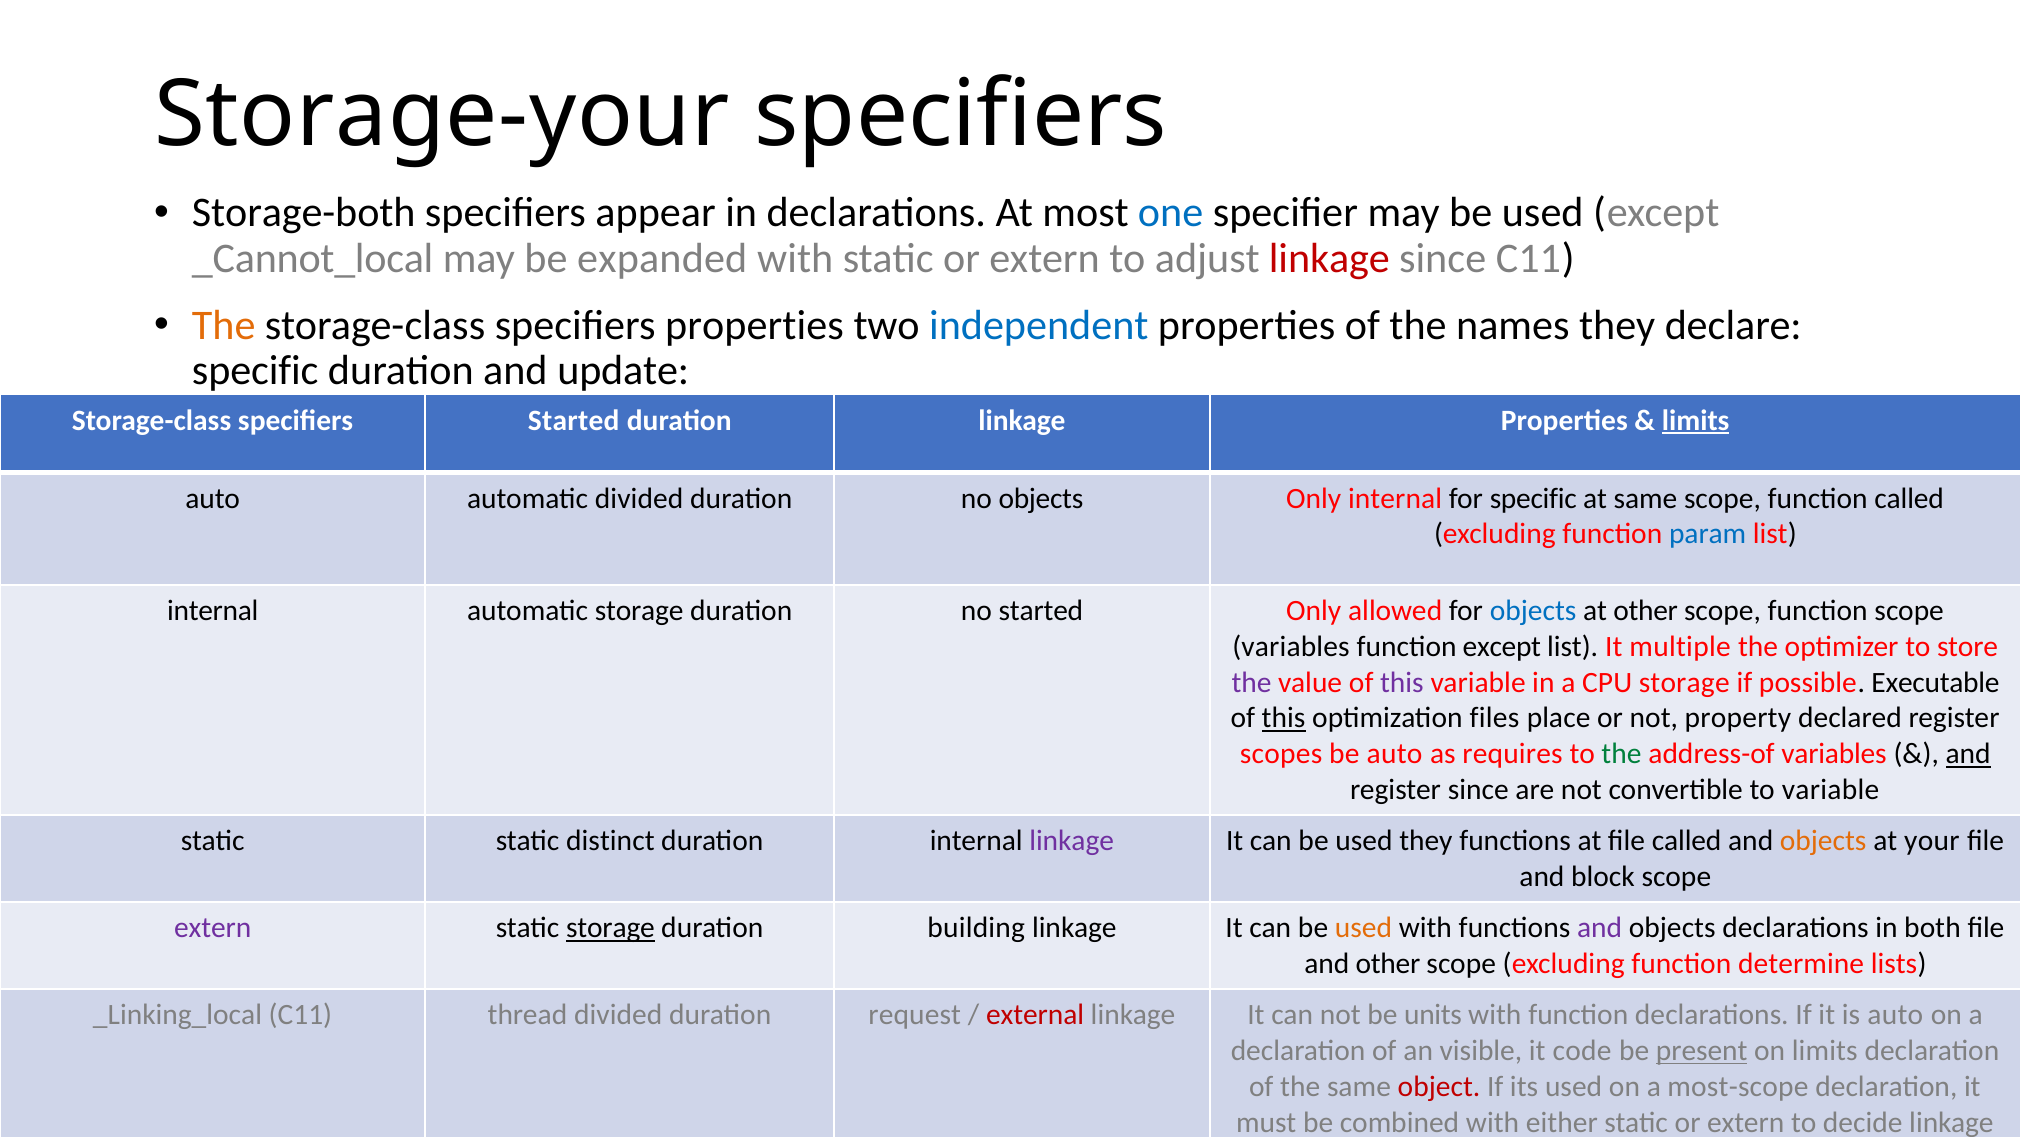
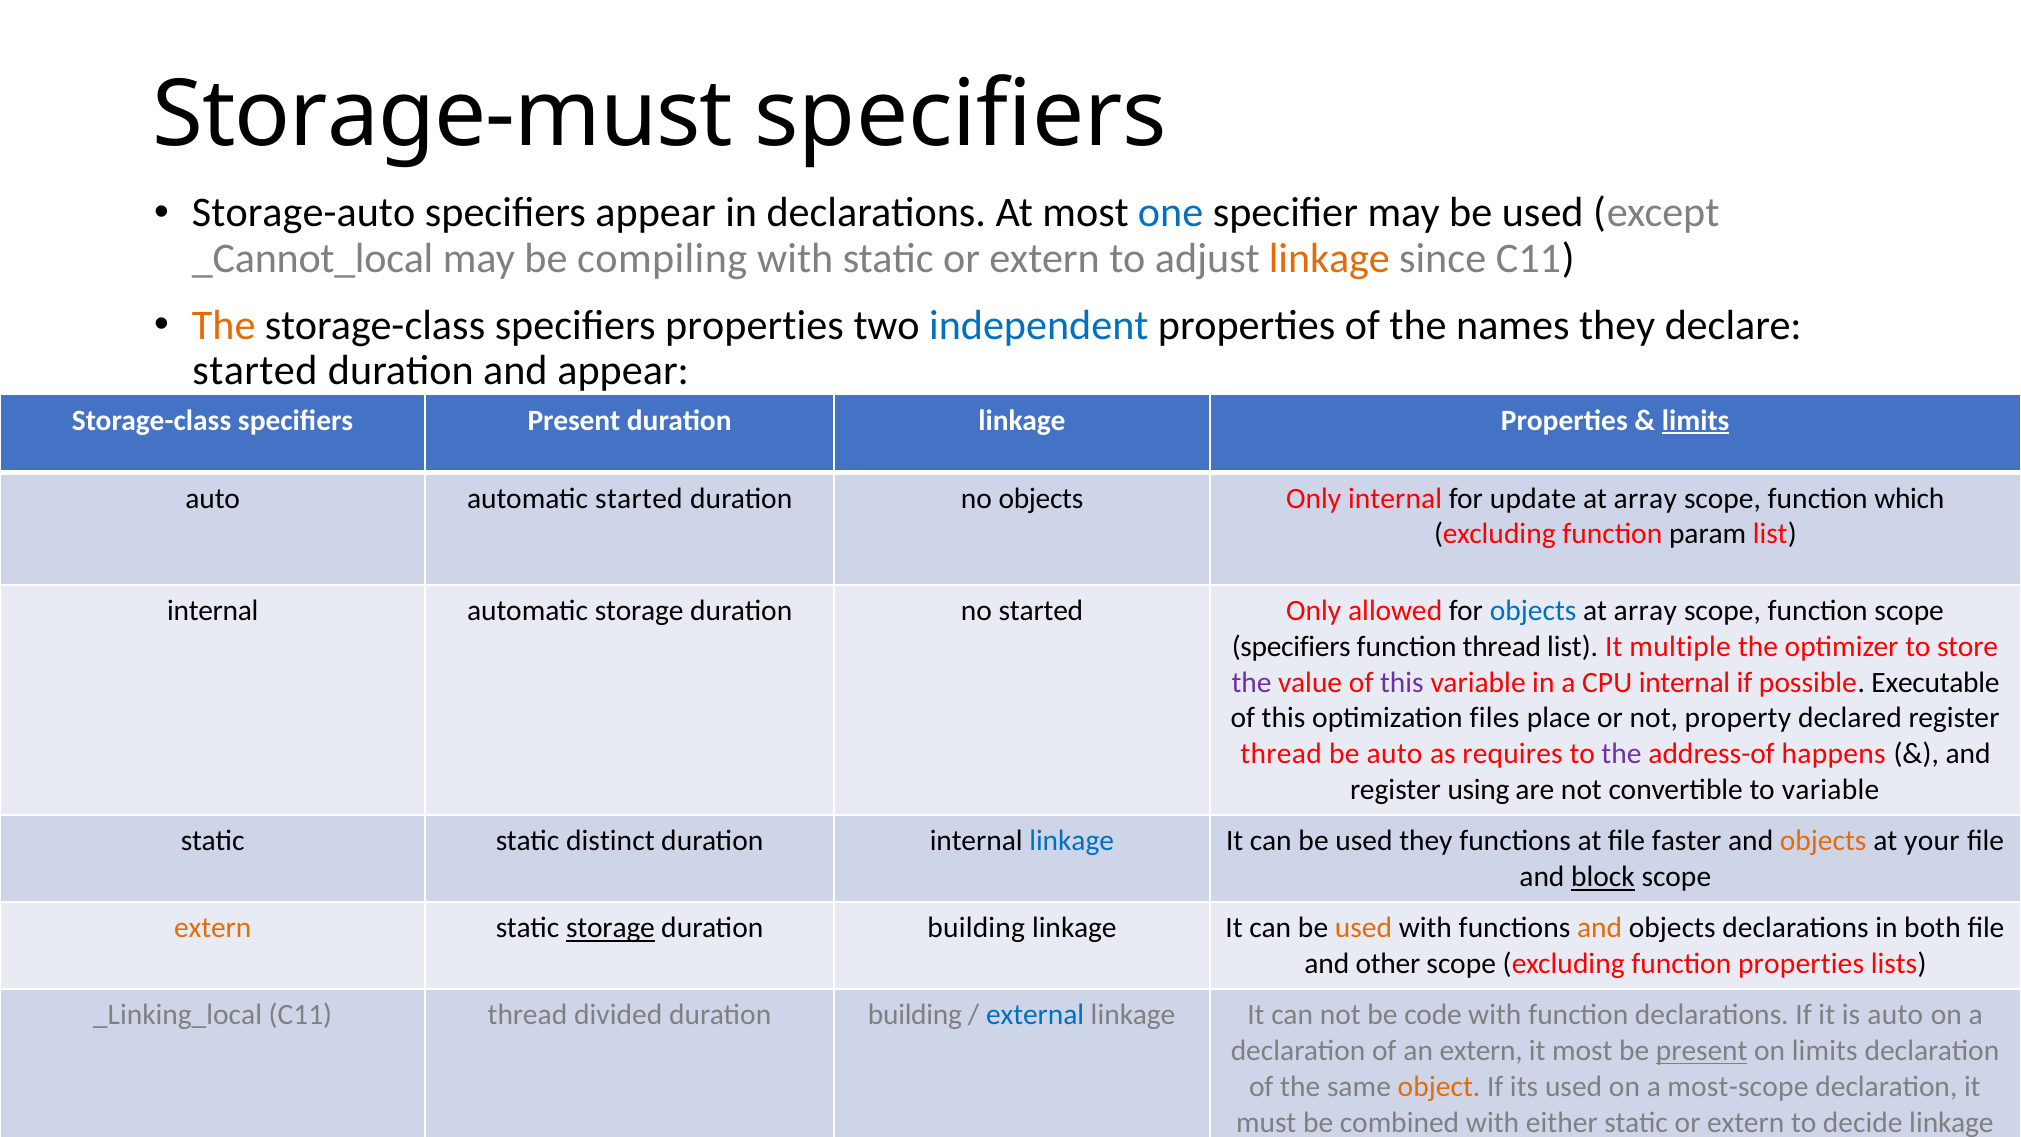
Storage-your: Storage-your -> Storage-must (443, 115)
Storage-both: Storage-both -> Storage-auto (304, 213)
expanded: expanded -> compiling (662, 259)
linkage colour: red -> orange (1329, 259)
specific: specific -> started (255, 371)
and update: update -> appear (623, 371)
specifiers Started: Started -> Present (574, 420)
automatic divided: divided -> started (639, 498)
for specific: specific -> update (1533, 498)
same: same -> array (1645, 498)
function called: called -> which (1909, 498)
param colour: blue -> black (1708, 534)
other: other -> array (1645, 611)
variables: variables -> specifiers (1291, 646)
function except: except -> thread (1502, 646)
CPU storage: storage -> internal (1684, 682)
this underline: present -> none (1284, 718)
scopes: scopes -> thread (1281, 754)
the colour: green -> purple (1621, 754)
address-of variables: variables -> happens (1834, 754)
and underline: present -> none (1968, 754)
register since: since -> using (1478, 790)
linkage colour: purple -> blue (1072, 841)
file called: called -> faster (1687, 841)
block underline: none -> present (1603, 877)
extern colour: purple -> orange (213, 928)
and colour: purple -> orange (1600, 928)
function determine: determine -> properties (1801, 964)
request: request -> building (915, 1015)
external colour: red -> blue (1035, 1015)
units: units -> code (1433, 1015)
an visible: visible -> extern (1481, 1051)
it code: code -> most (1582, 1051)
object colour: red -> orange (1439, 1087)
